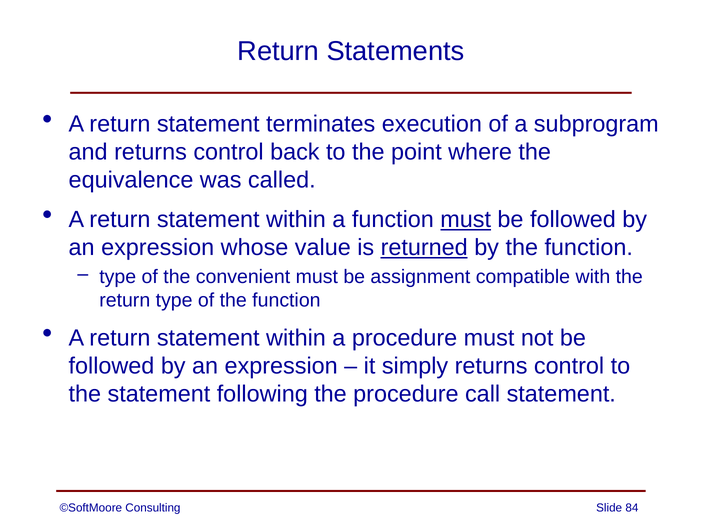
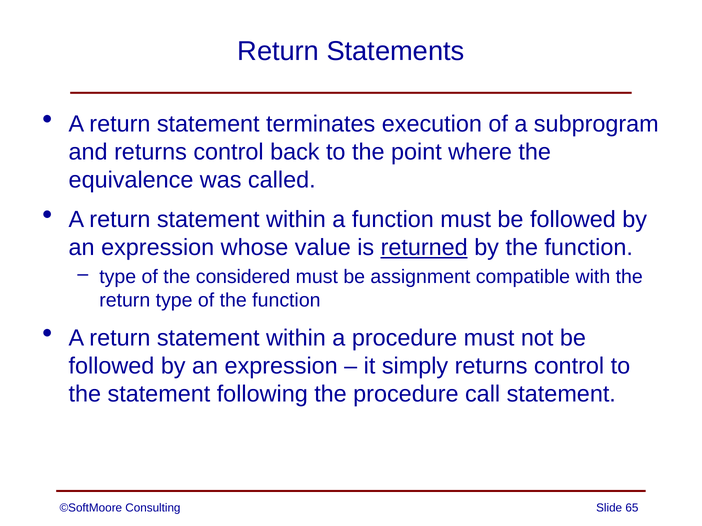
must underline: present -> none (466, 220)
convenient: convenient -> considered (243, 277)
84: 84 -> 65 (632, 509)
